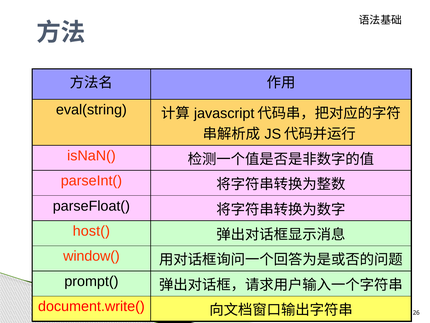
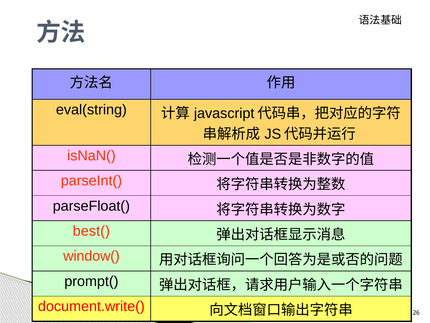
host(: host( -> best( (91, 231)
